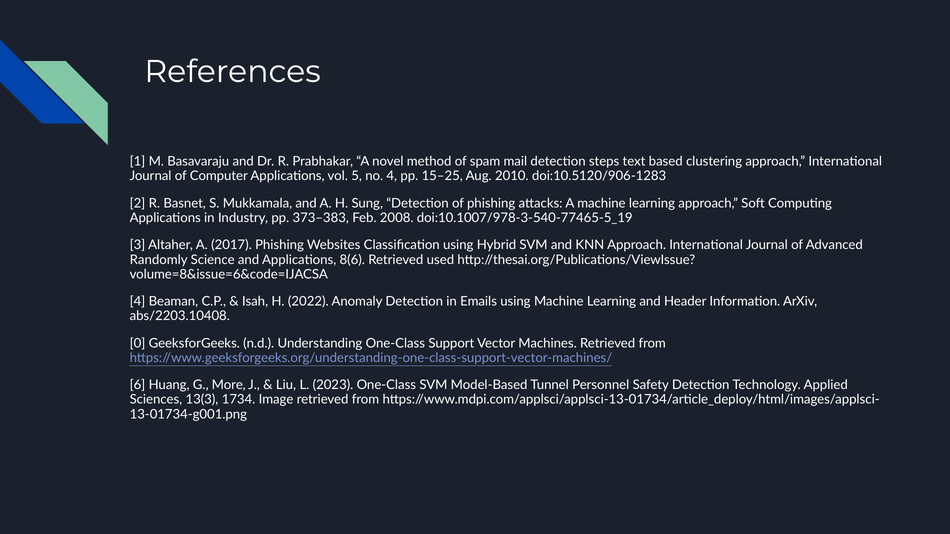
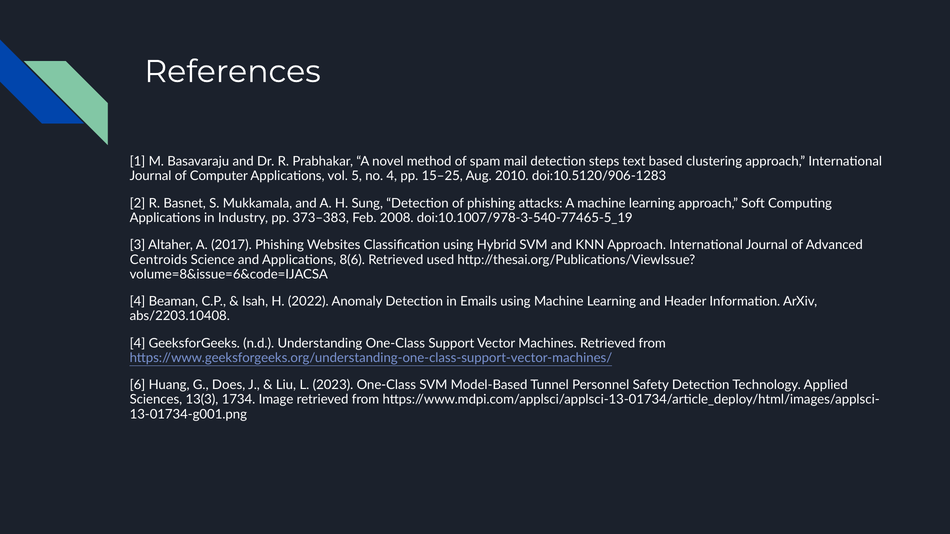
Randomly: Randomly -> Centroids (159, 260)
0: 0 -> 4 (137, 343)
More: More -> Does (229, 385)
